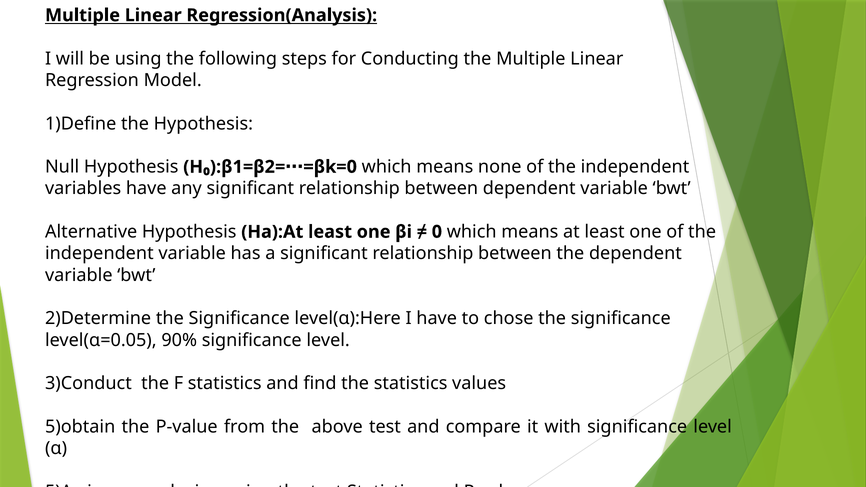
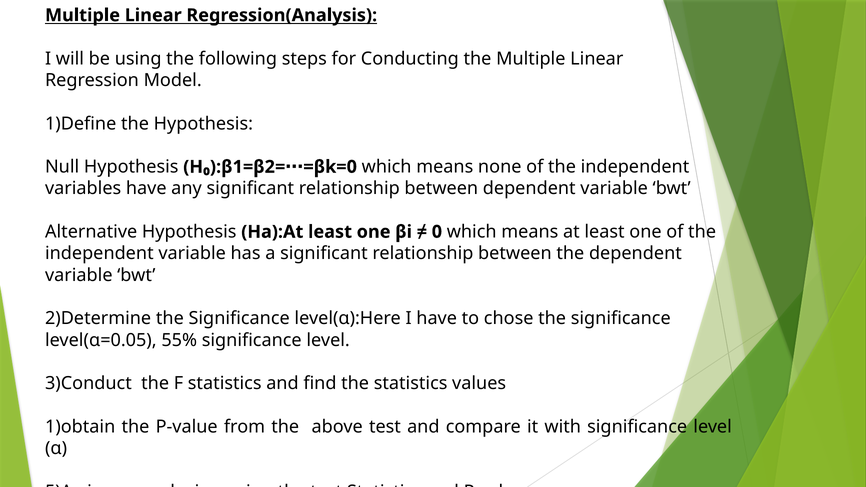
90%: 90% -> 55% (179, 340)
5)obtain: 5)obtain -> 1)obtain (80, 427)
